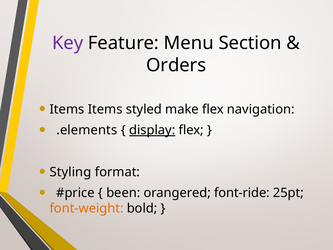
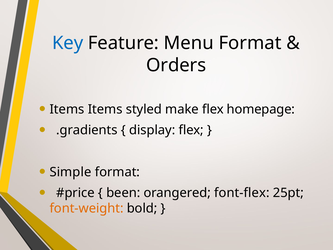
Key colour: purple -> blue (68, 43)
Menu Section: Section -> Format (250, 43)
navigation: navigation -> homepage (261, 109)
.elements: .elements -> .gradients (87, 130)
display underline: present -> none (152, 130)
Styling: Styling -> Simple (70, 172)
font-ride: font-ride -> font-flex (242, 193)
